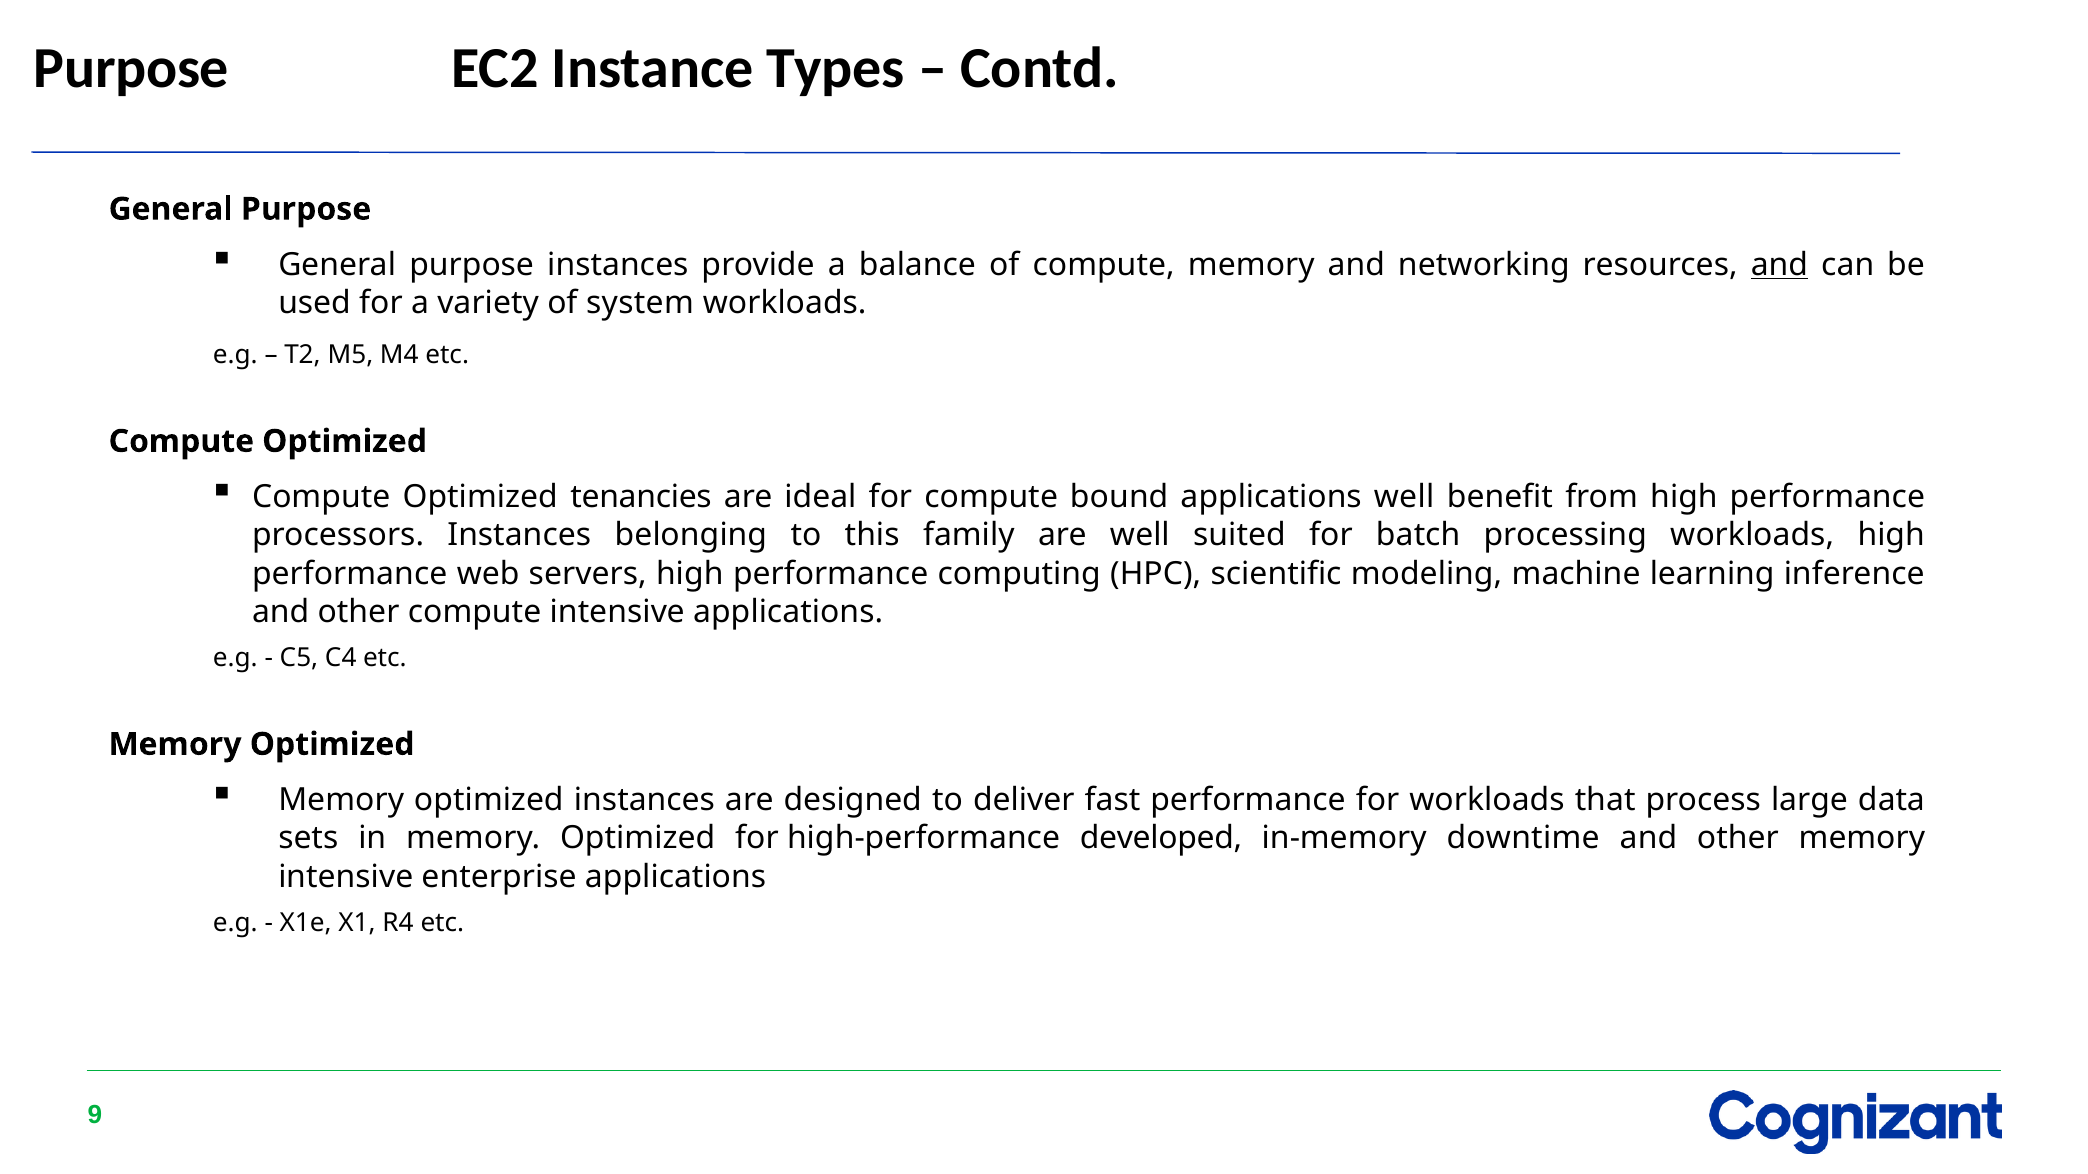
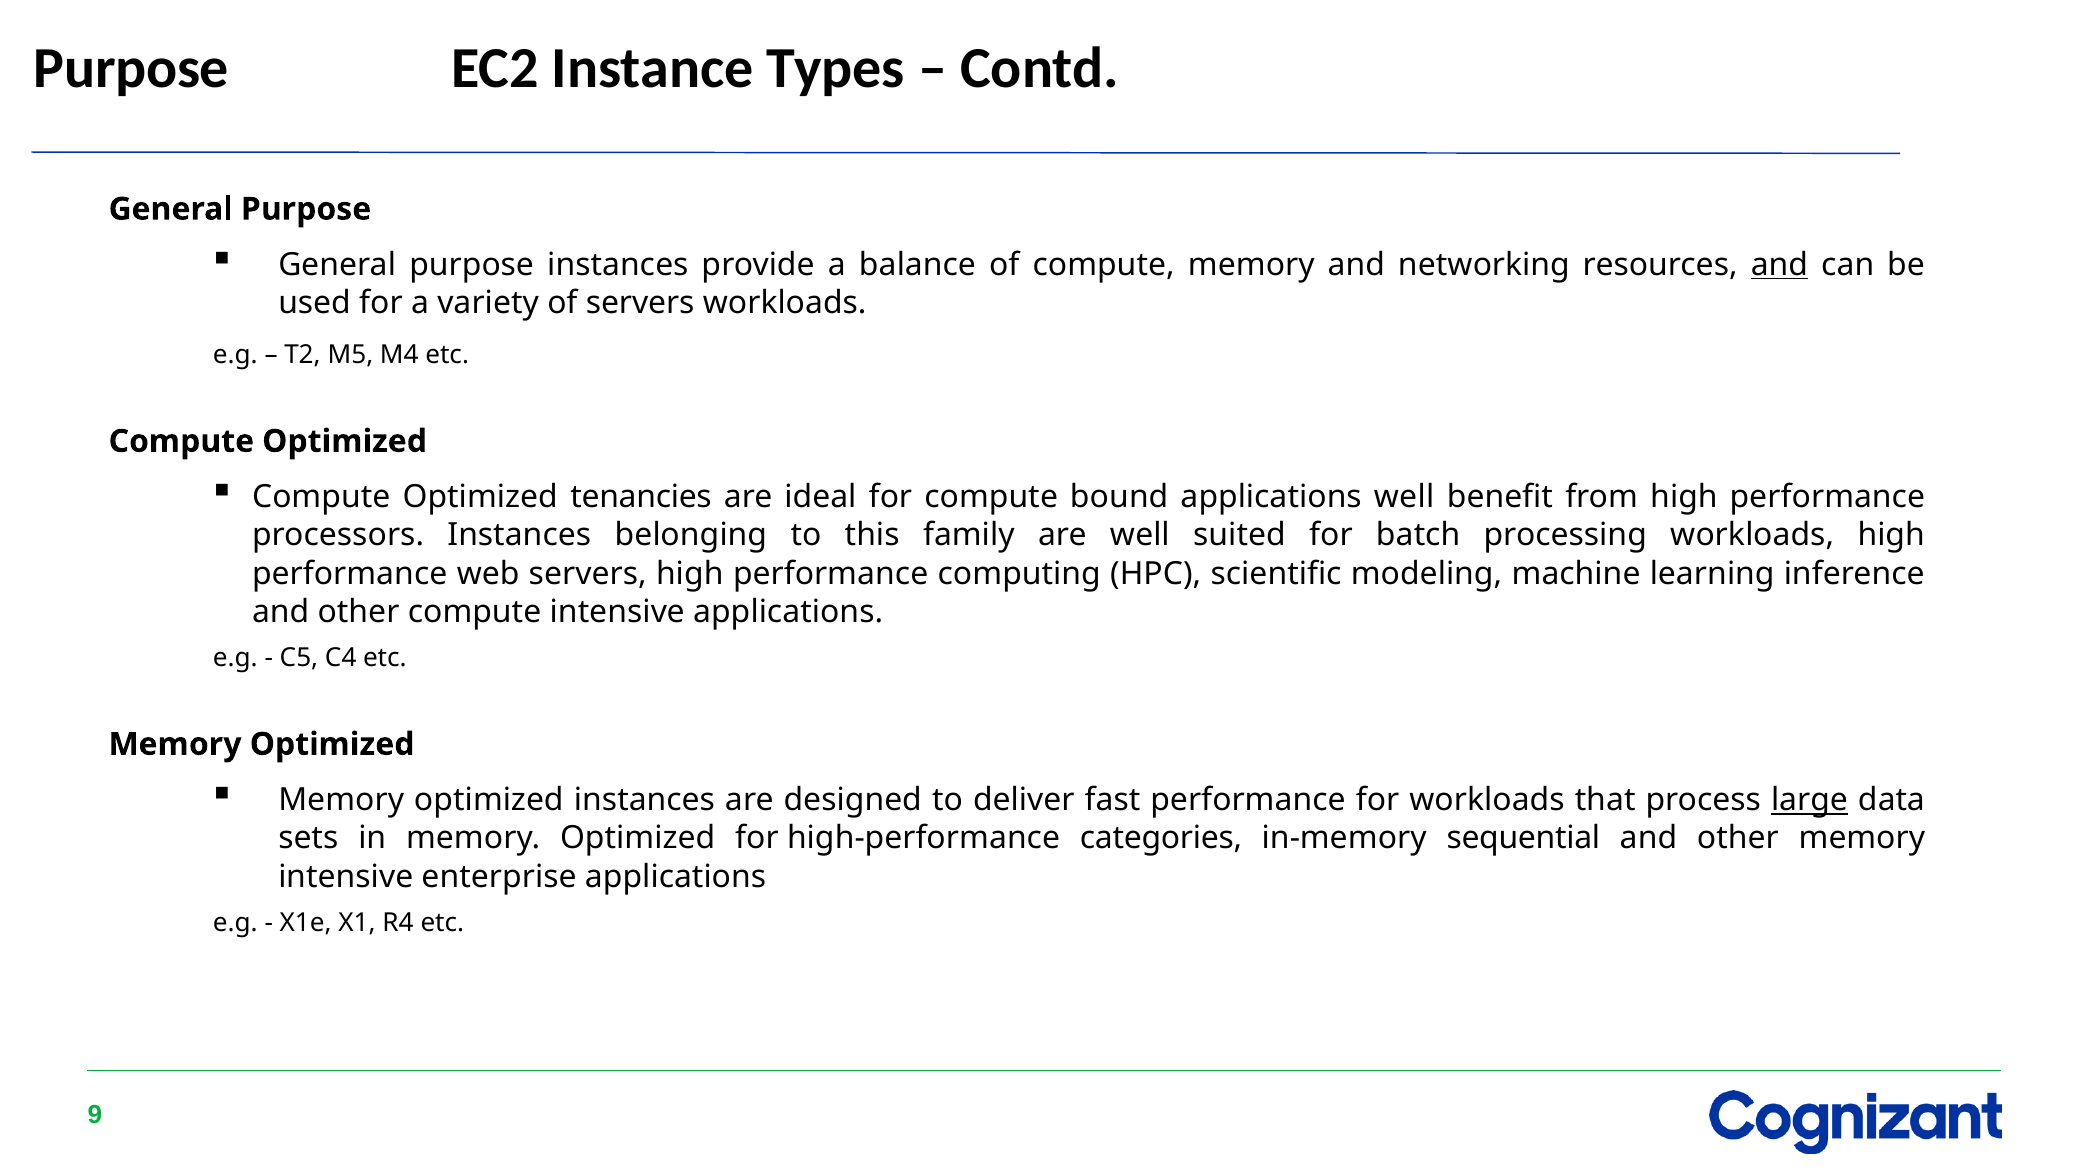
of system: system -> servers (640, 303)
large underline: none -> present (1809, 800)
developed: developed -> categories (1161, 839)
downtime: downtime -> sequential (1523, 839)
